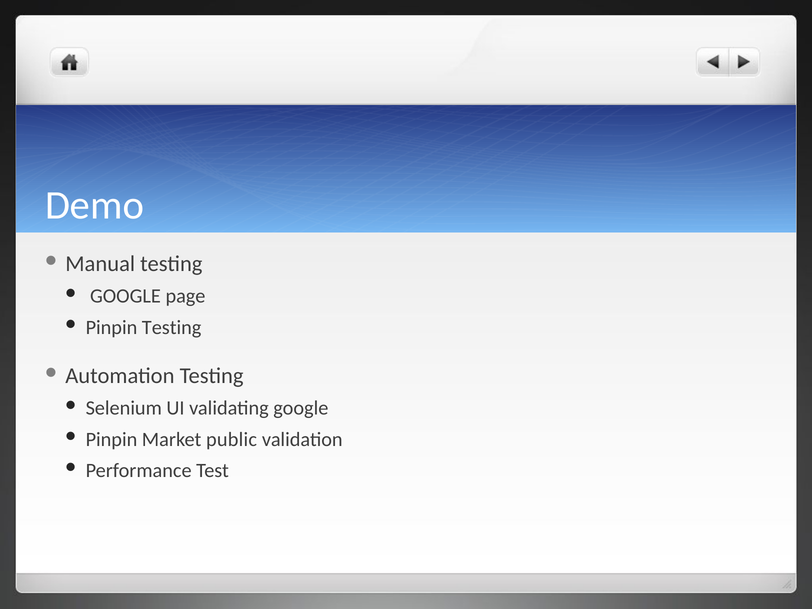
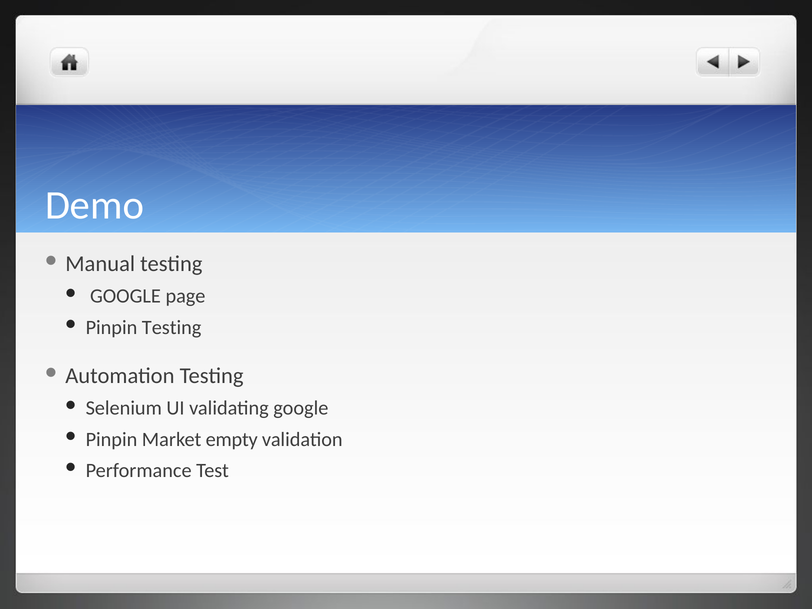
public: public -> empty (232, 439)
